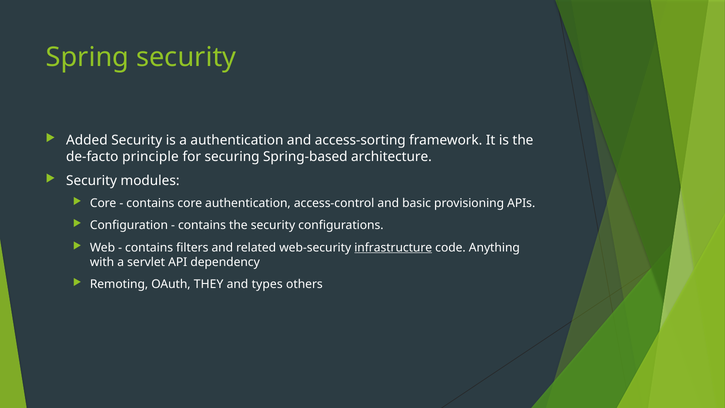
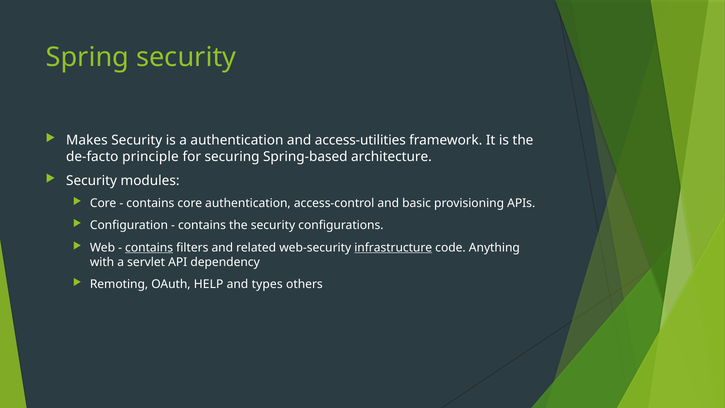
Added: Added -> Makes (87, 140)
access-sorting: access-sorting -> access-utilities (360, 140)
contains underline: none -> present (149, 247)
THEY: THEY -> HELP (209, 284)
